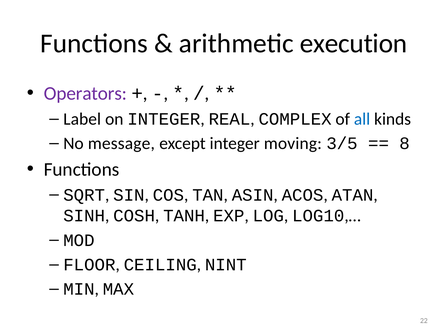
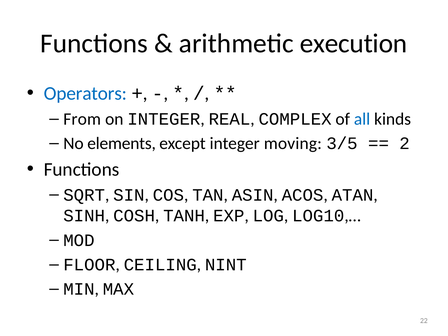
Operators colour: purple -> blue (85, 94)
Label: Label -> From (82, 119)
message: message -> elements (122, 143)
8: 8 -> 2 (405, 143)
